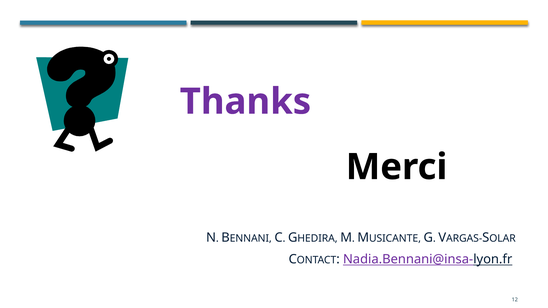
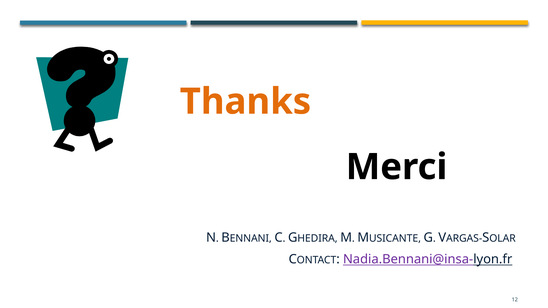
Thanks colour: purple -> orange (245, 102)
